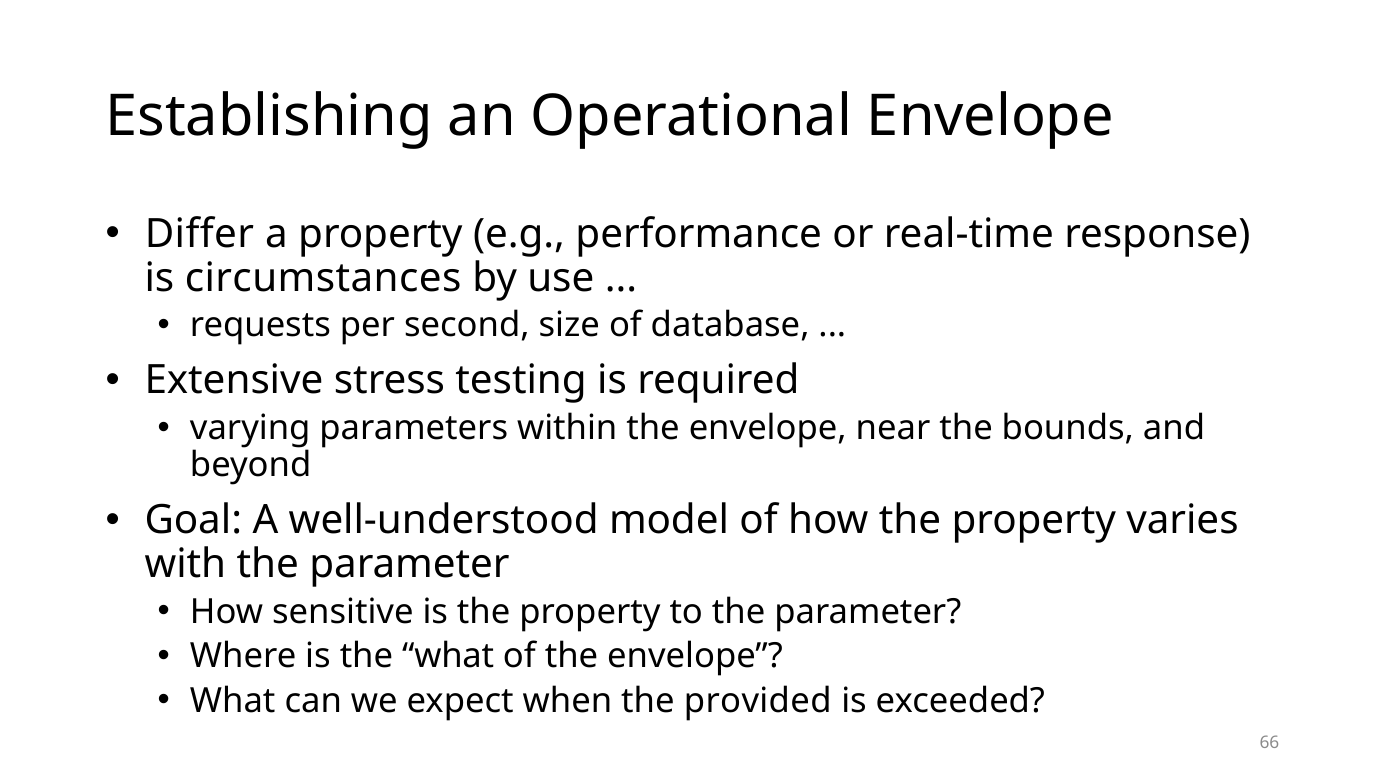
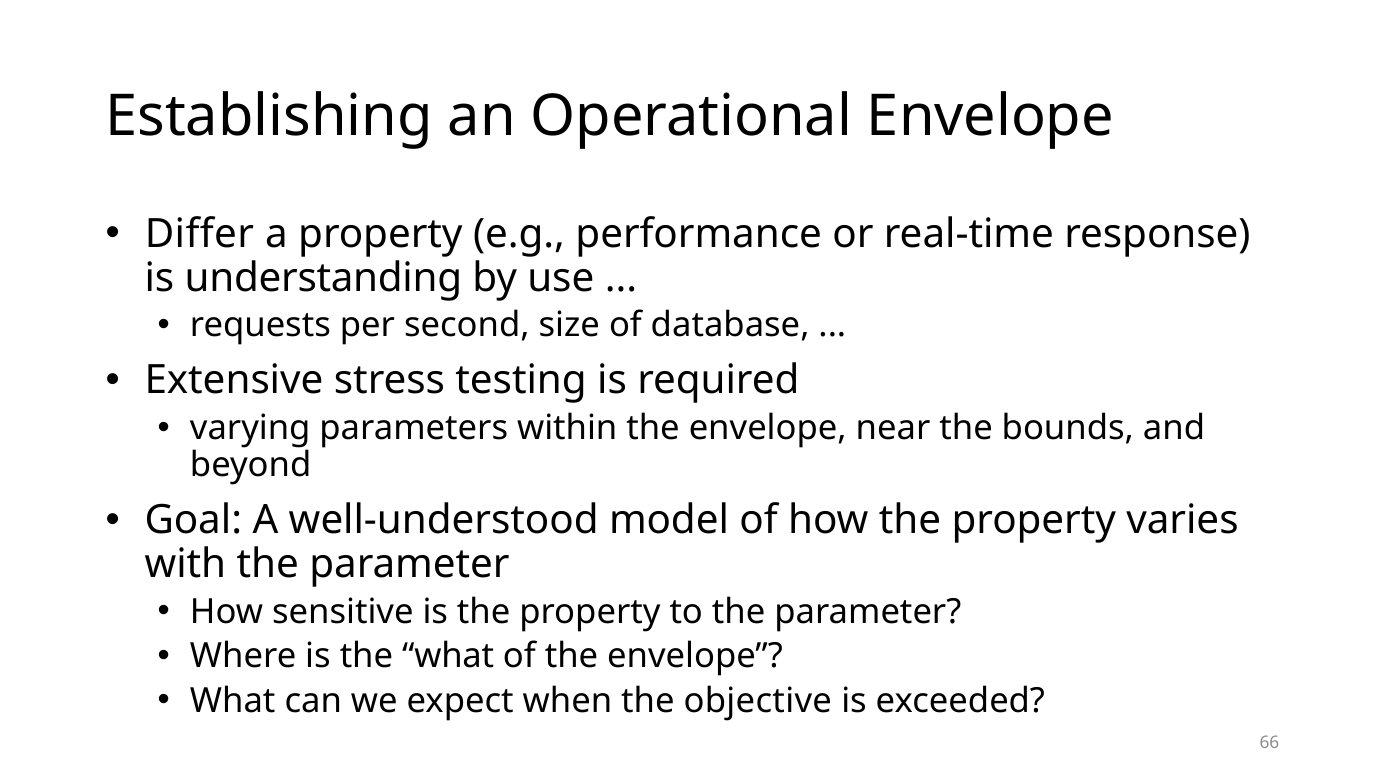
circumstances: circumstances -> understanding (323, 278)
provided: provided -> objective (758, 701)
